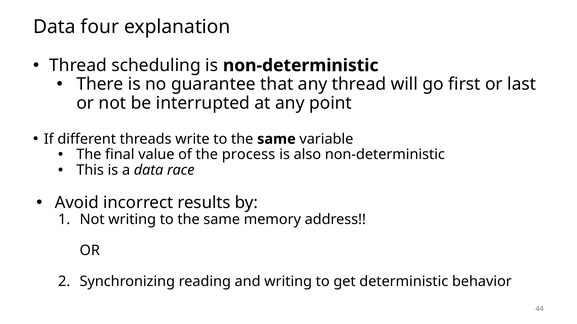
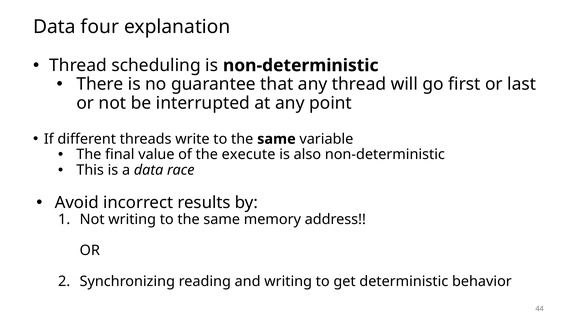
process: process -> execute (249, 155)
